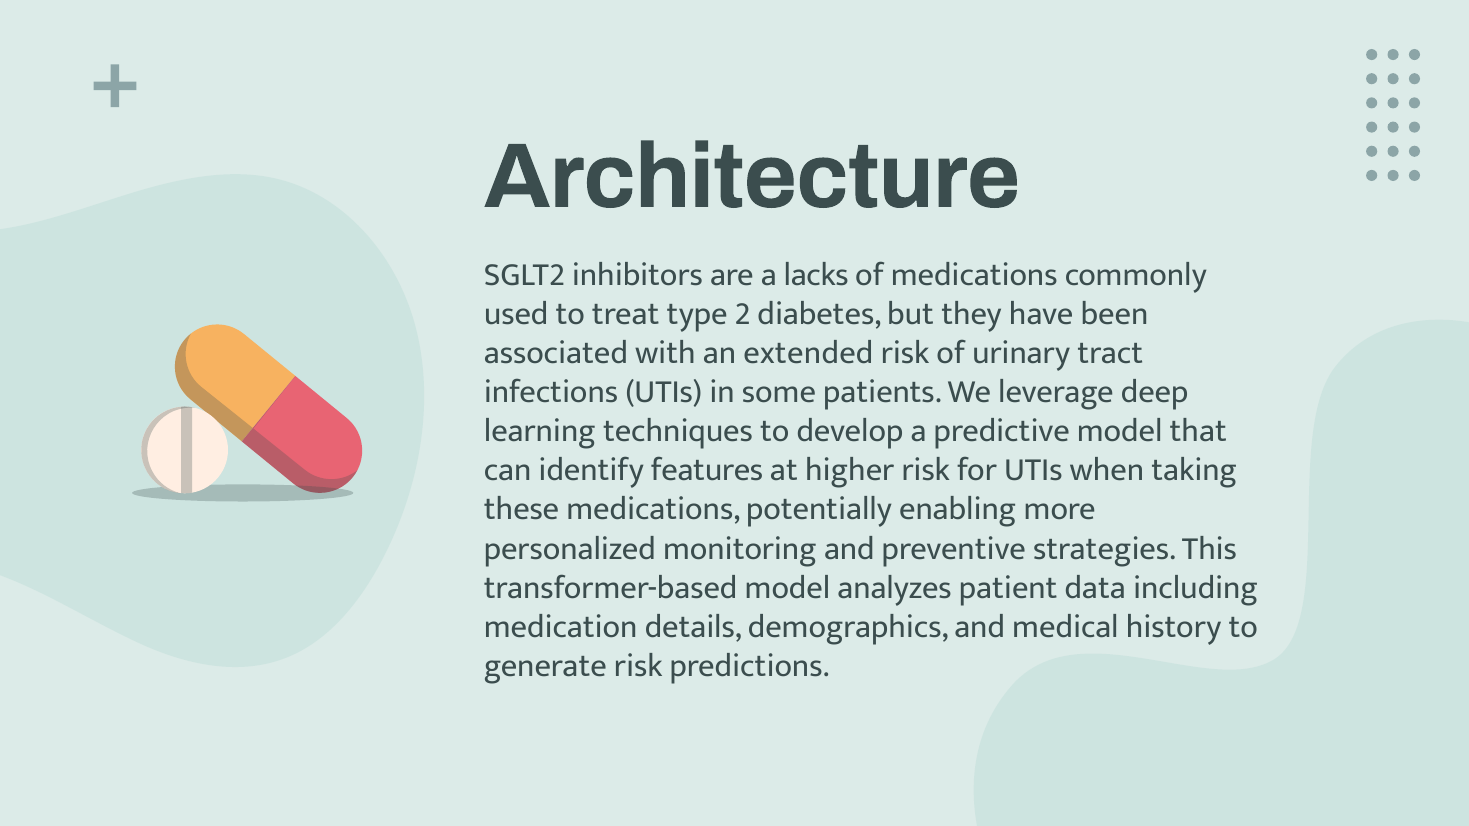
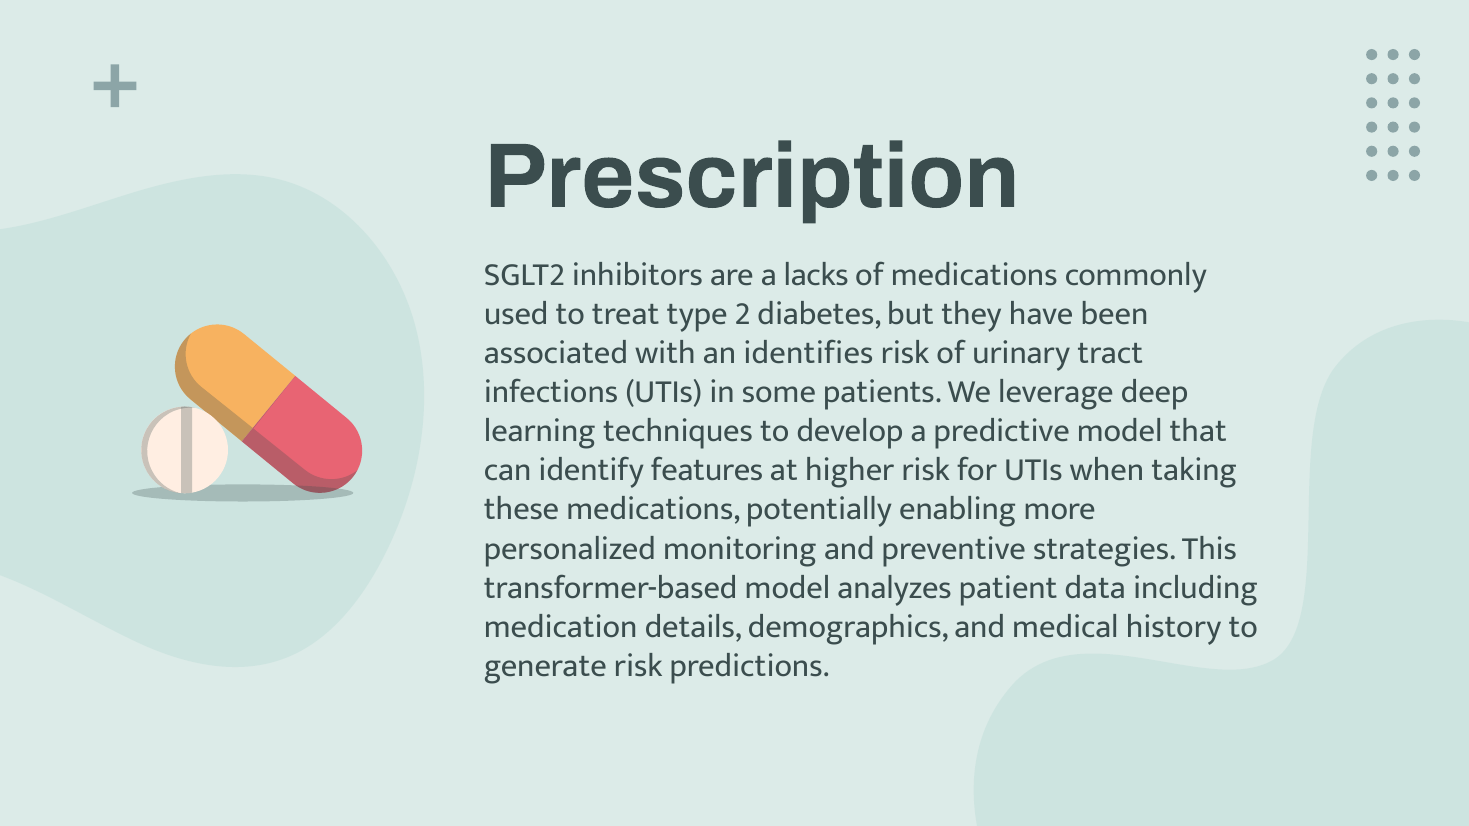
Architecture: Architecture -> Prescription (752, 177)
extended: extended -> identifies (808, 353)
